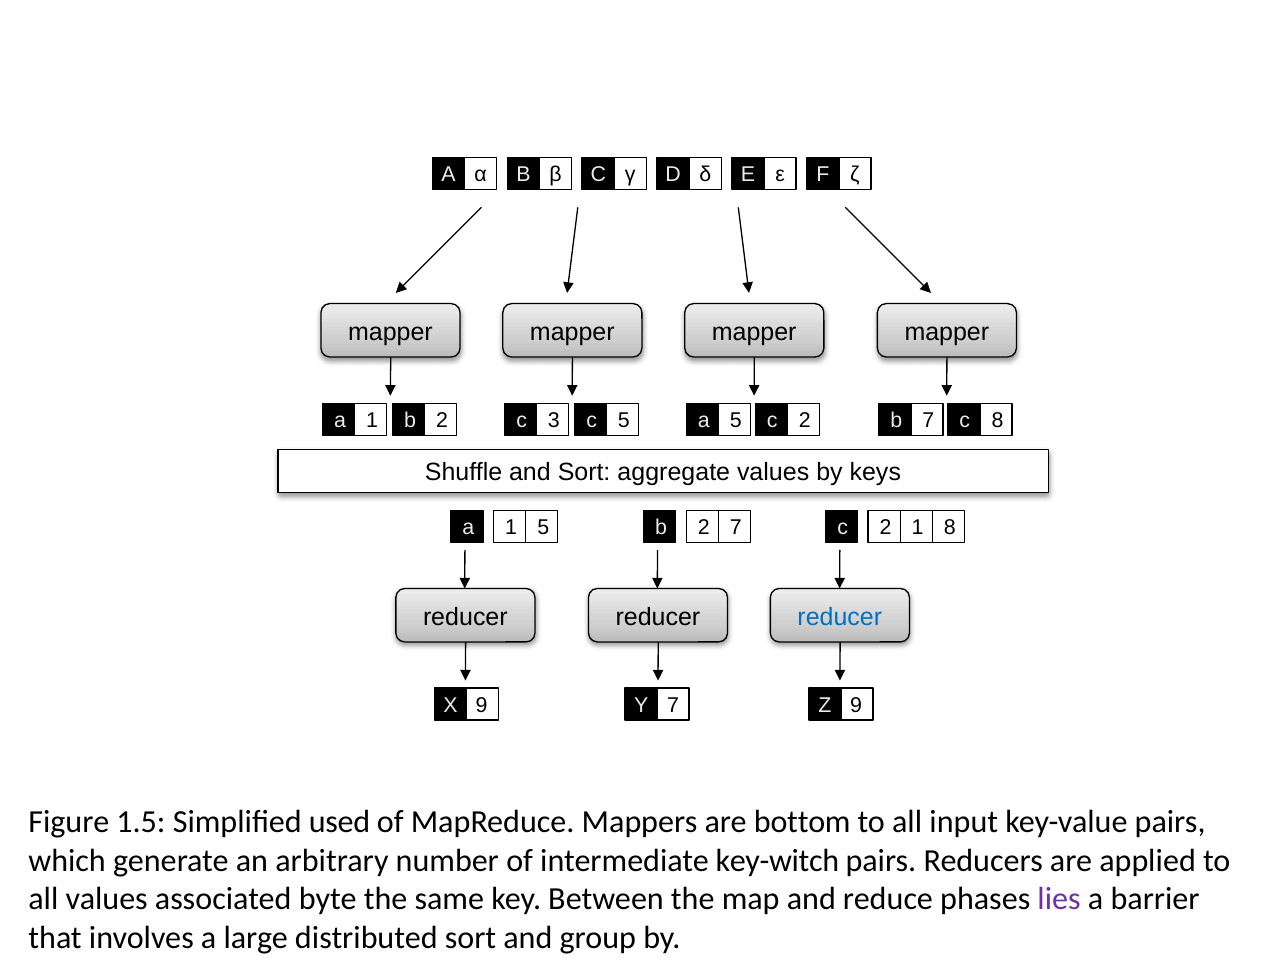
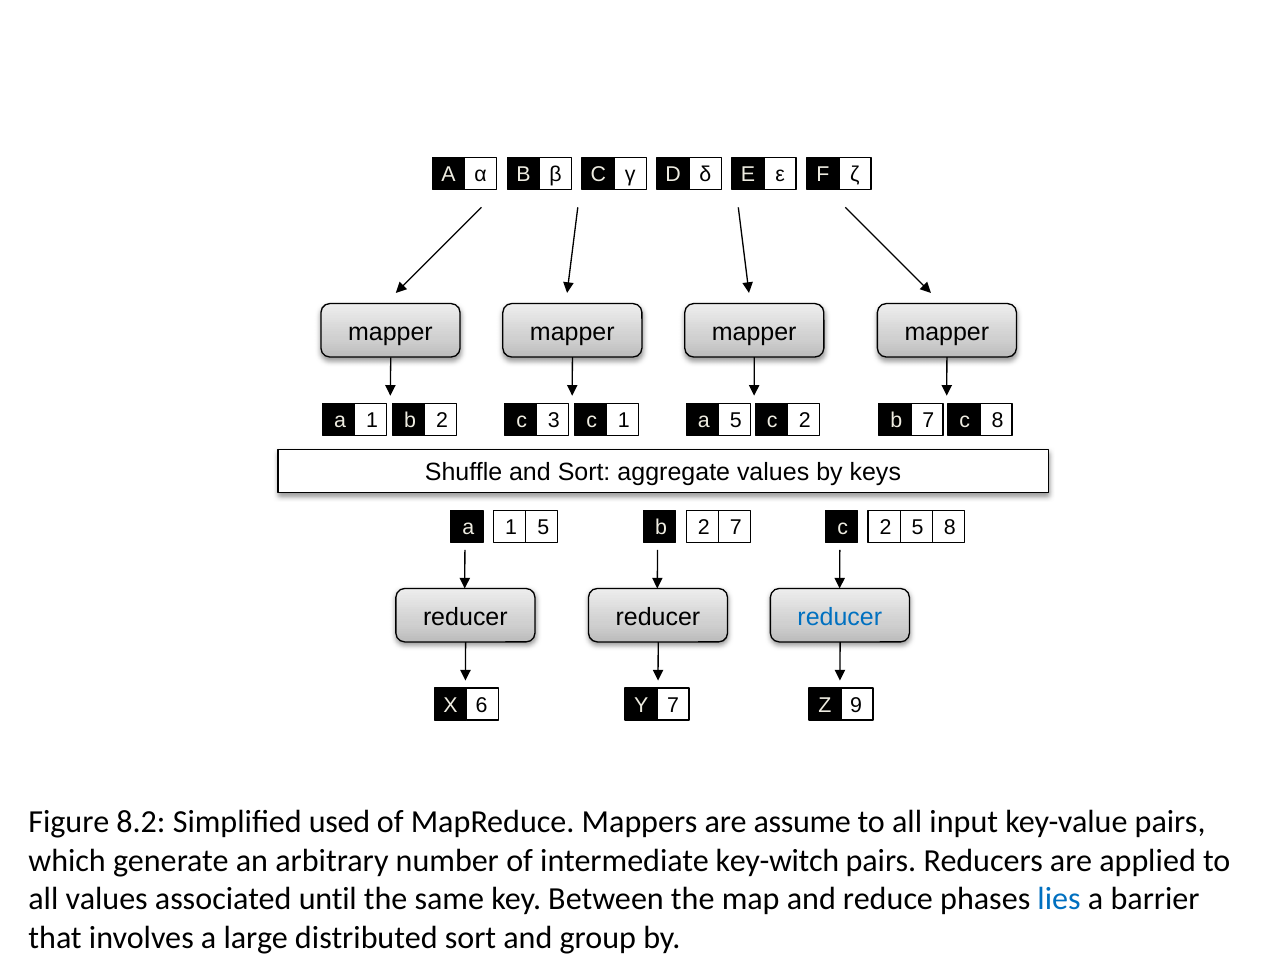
3 5: 5 -> 1 (624, 421)
2 1: 1 -> 5 (918, 528)
X 9: 9 -> 6 (482, 705)
1.5: 1.5 -> 8.2 (141, 822)
bottom: bottom -> assume (802, 822)
byte: byte -> until (328, 899)
lies colour: purple -> blue (1059, 899)
